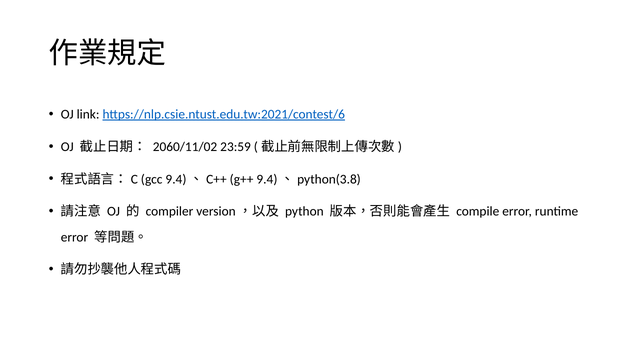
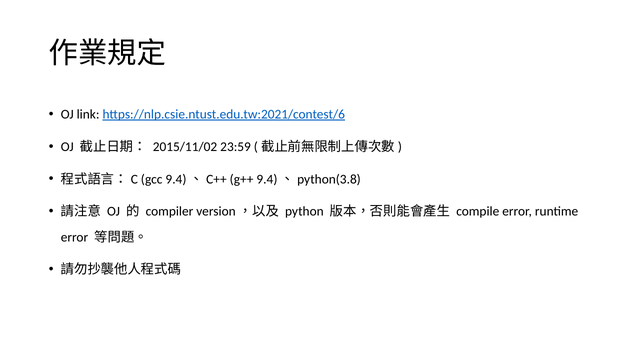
2060/11/02: 2060/11/02 -> 2015/11/02 (185, 147)
